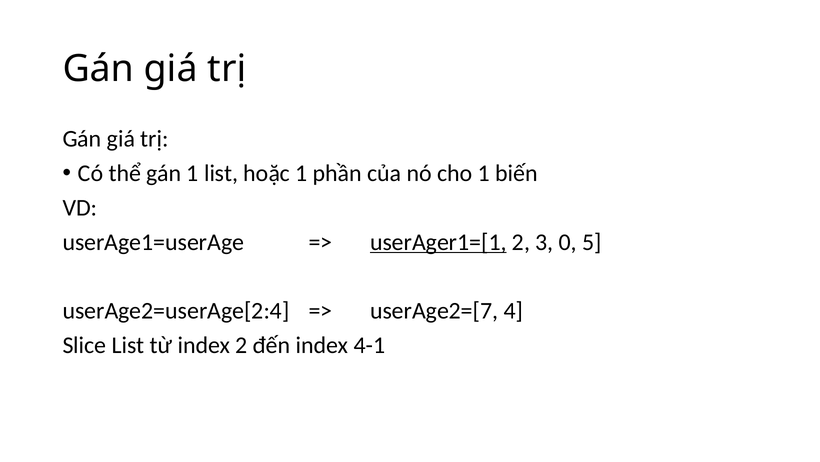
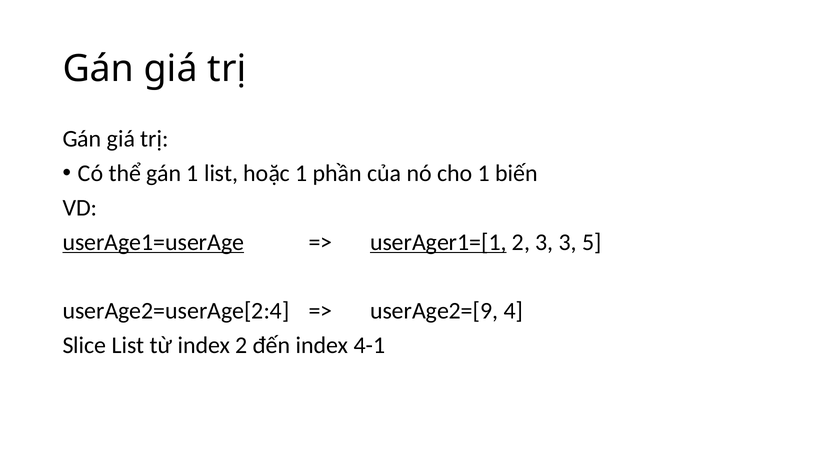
userAge1=userAge underline: none -> present (153, 242)
3 0: 0 -> 3 (568, 242)
userAge2=[7: userAge2=[7 -> userAge2=[9 (434, 311)
